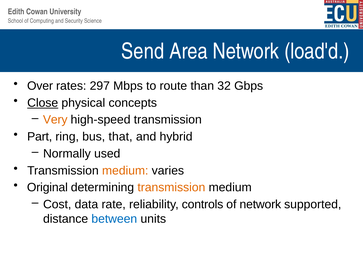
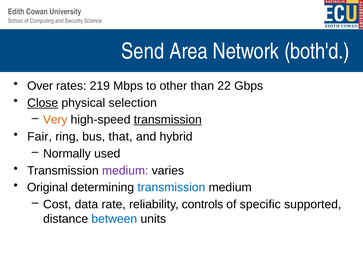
load'd: load'd -> both'd (317, 51)
297: 297 -> 219 (100, 86)
route: route -> other (173, 86)
32: 32 -> 22 (224, 86)
concepts: concepts -> selection (133, 103)
transmission underline: none -> present (168, 120)
Part: Part -> Fair (40, 137)
medium colour: orange -> purple (125, 171)
transmission colour: orange -> blue (171, 188)
of network: network -> specific (260, 205)
